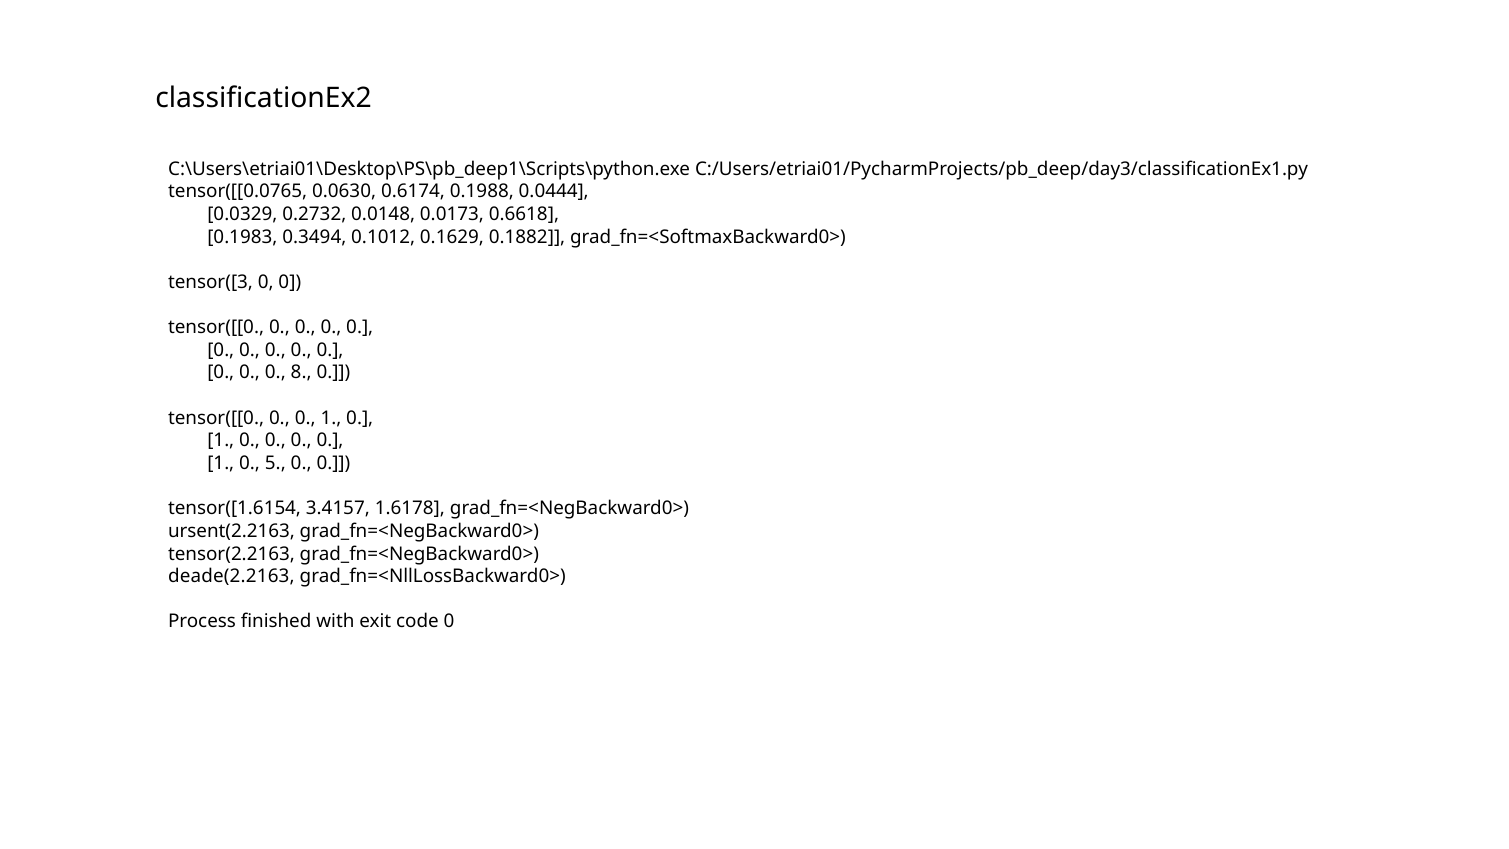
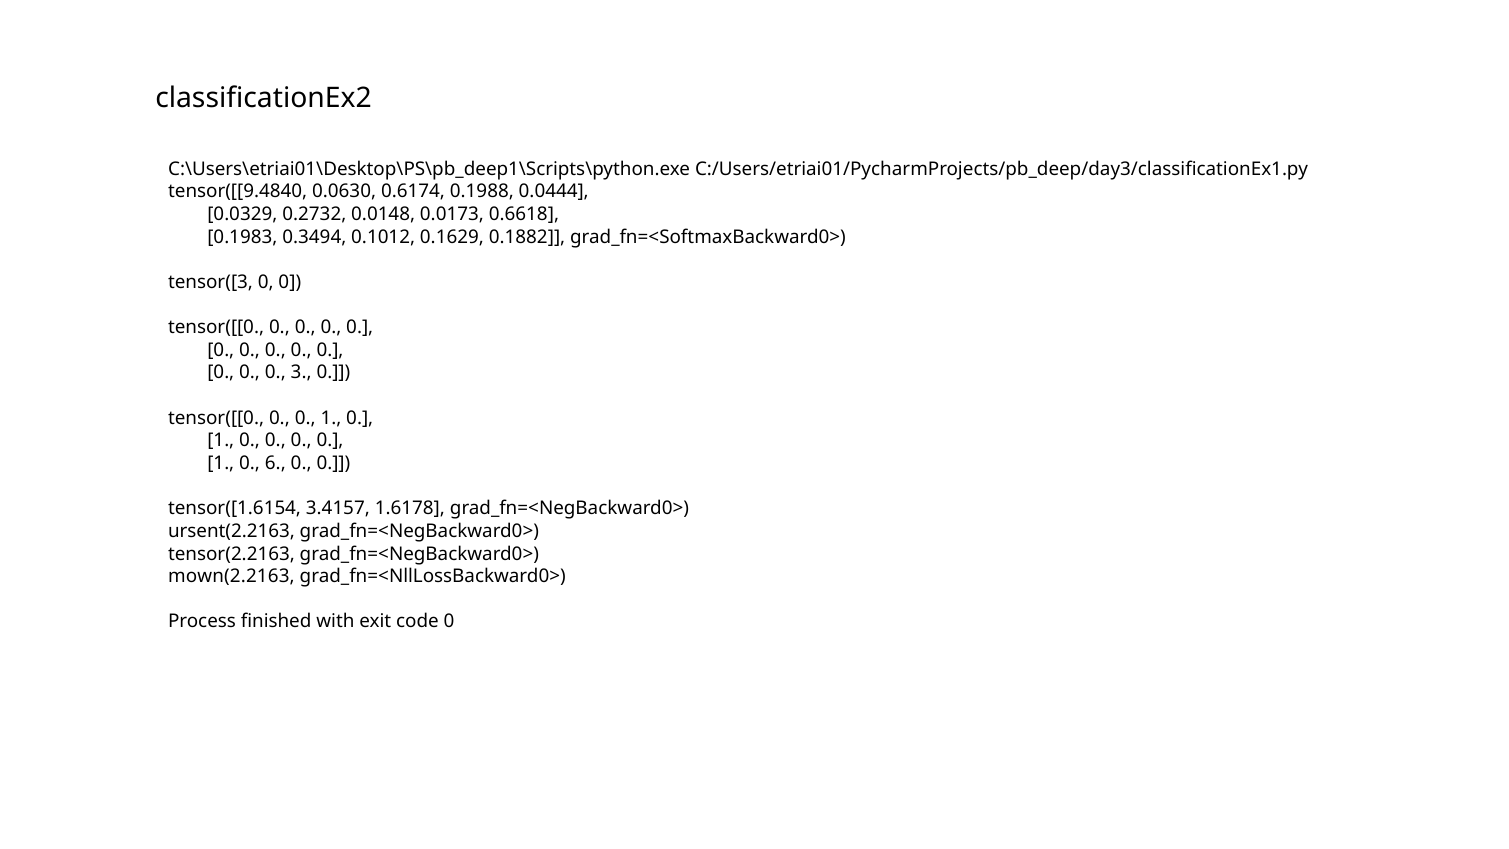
tensor([[0.0765: tensor([[0.0765 -> tensor([[9.4840 (238, 192)
8: 8 -> 3 (301, 373)
5: 5 -> 6 (275, 463)
deade(2.2163: deade(2.2163 -> mown(2.2163 (231, 576)
